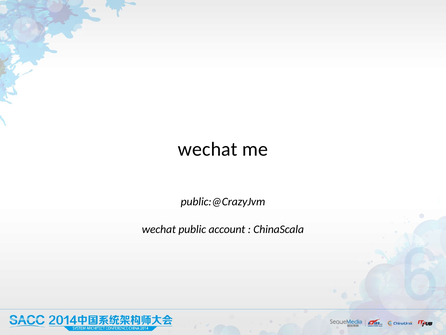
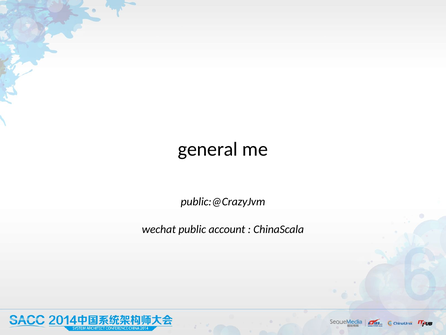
wechat: wechat -> general (208, 149)
